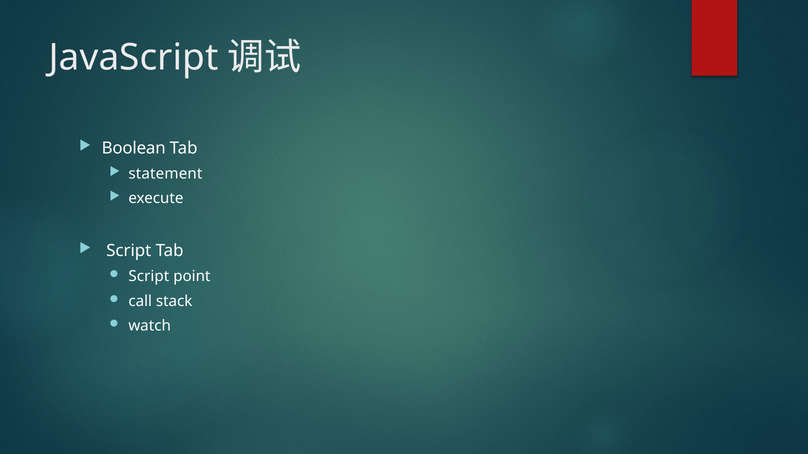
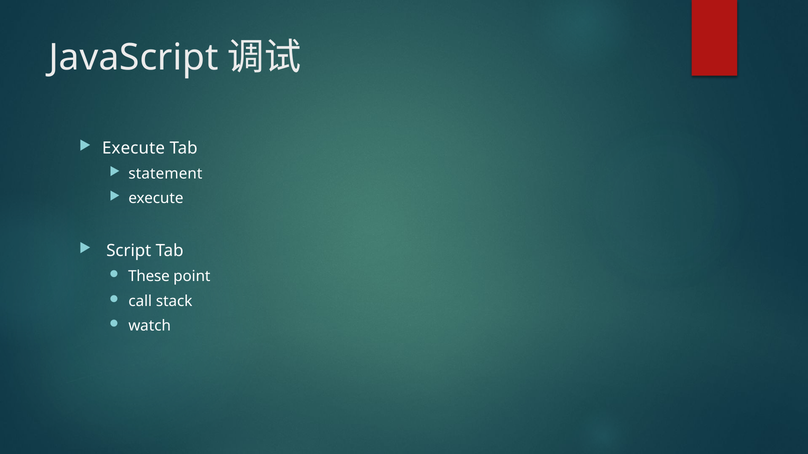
Boolean: Boolean -> Execute (134, 148)
Script: Script -> These (149, 277)
